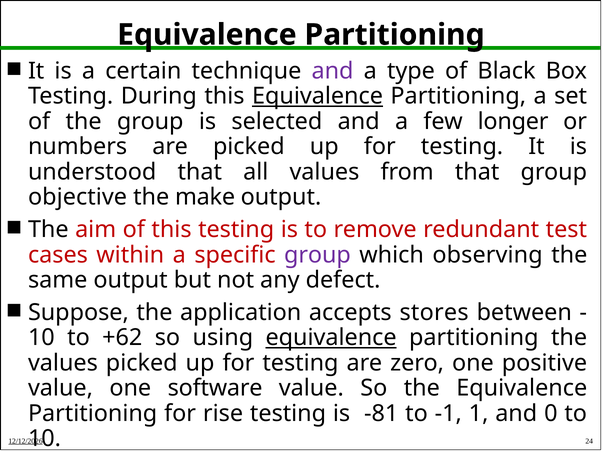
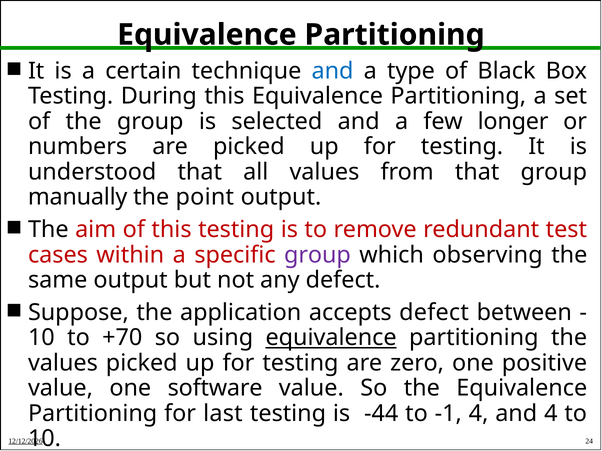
and colour: purple -> blue (333, 71)
Equivalence underline: present -> none (318, 96)
objective: objective -> manually (78, 197)
make: make -> point (205, 197)
accepts stores: stores -> defect (434, 313)
+62: +62 -> +70 (122, 338)
rise: rise -> last (223, 414)
-81: -81 -> -44 (381, 414)
-1 1: 1 -> 4 (479, 414)
and 0: 0 -> 4 (551, 414)
